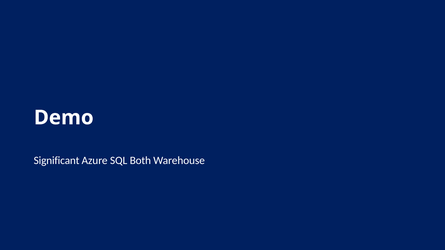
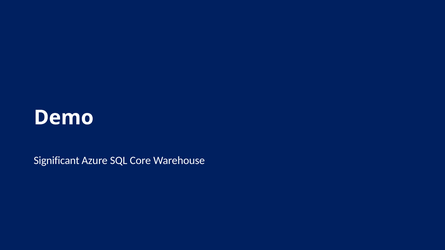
Both: Both -> Core (140, 161)
